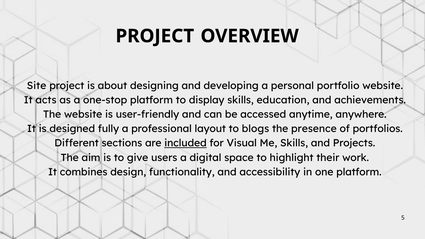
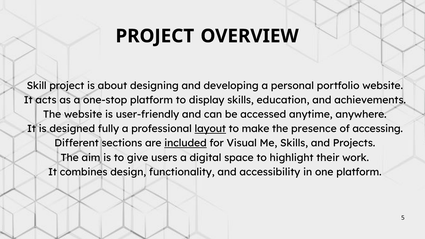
Site: Site -> Skill (37, 86)
layout underline: none -> present (210, 129)
blogs: blogs -> make (256, 129)
portfolios: portfolios -> accessing (378, 129)
